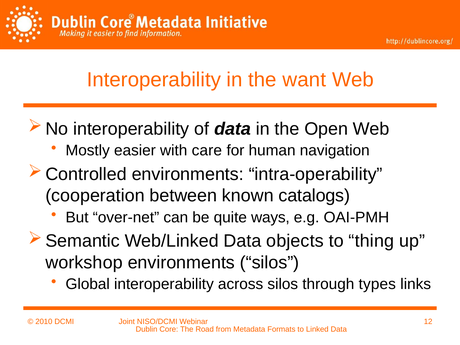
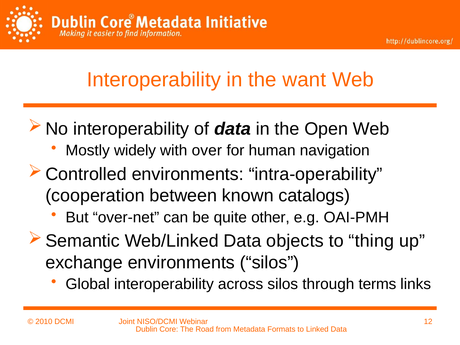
easier: easier -> widely (135, 151)
care: care -> over (207, 151)
ways: ways -> other (270, 217)
workshop: workshop -> exchange (84, 263)
types: types -> terms (377, 284)
